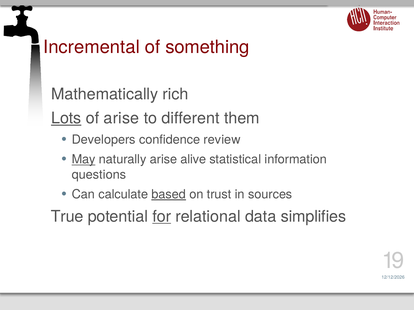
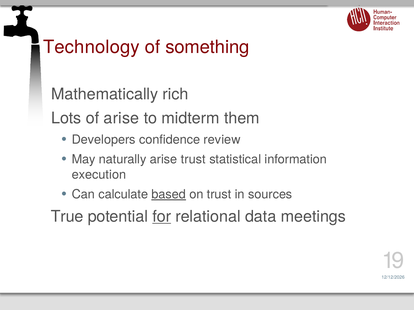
Incremental: Incremental -> Technology (91, 47)
Lots underline: present -> none (66, 118)
different: different -> midterm (191, 118)
May underline: present -> none (84, 160)
arise alive: alive -> trust (193, 160)
questions: questions -> execution (99, 175)
simplifies: simplifies -> meetings (313, 217)
